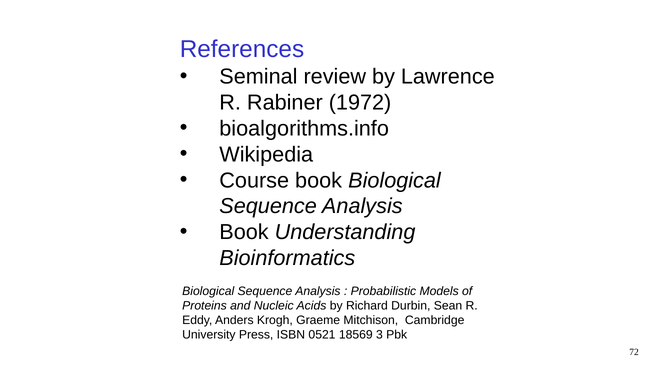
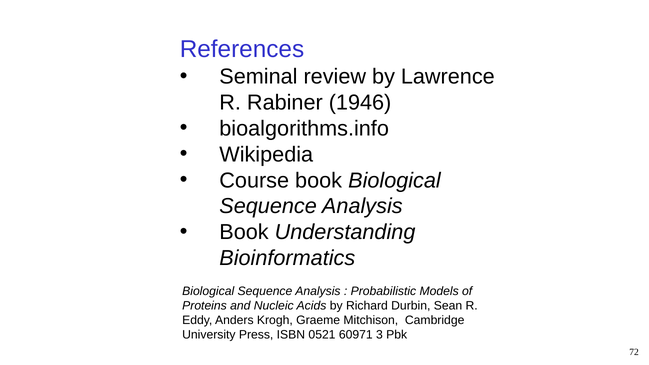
1972: 1972 -> 1946 (360, 102)
18569: 18569 -> 60971 (356, 335)
